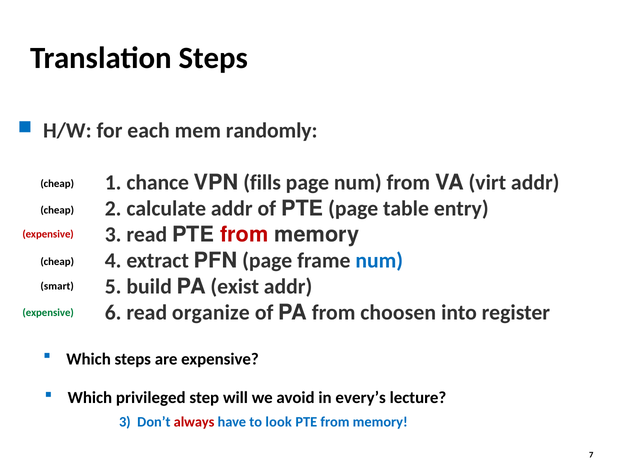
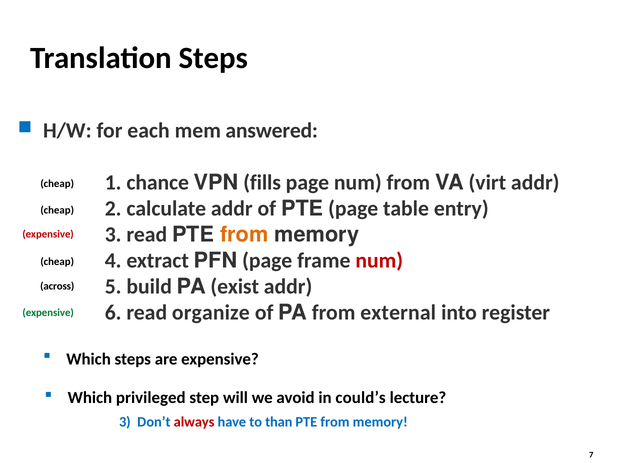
randomly: randomly -> answered (272, 130)
from colour: red -> orange (244, 234)
num colour: blue -> red (379, 260)
smart: smart -> across (57, 286)
choosen: choosen -> external (398, 313)
every’s: every’s -> could’s (361, 398)
look: look -> than (279, 422)
